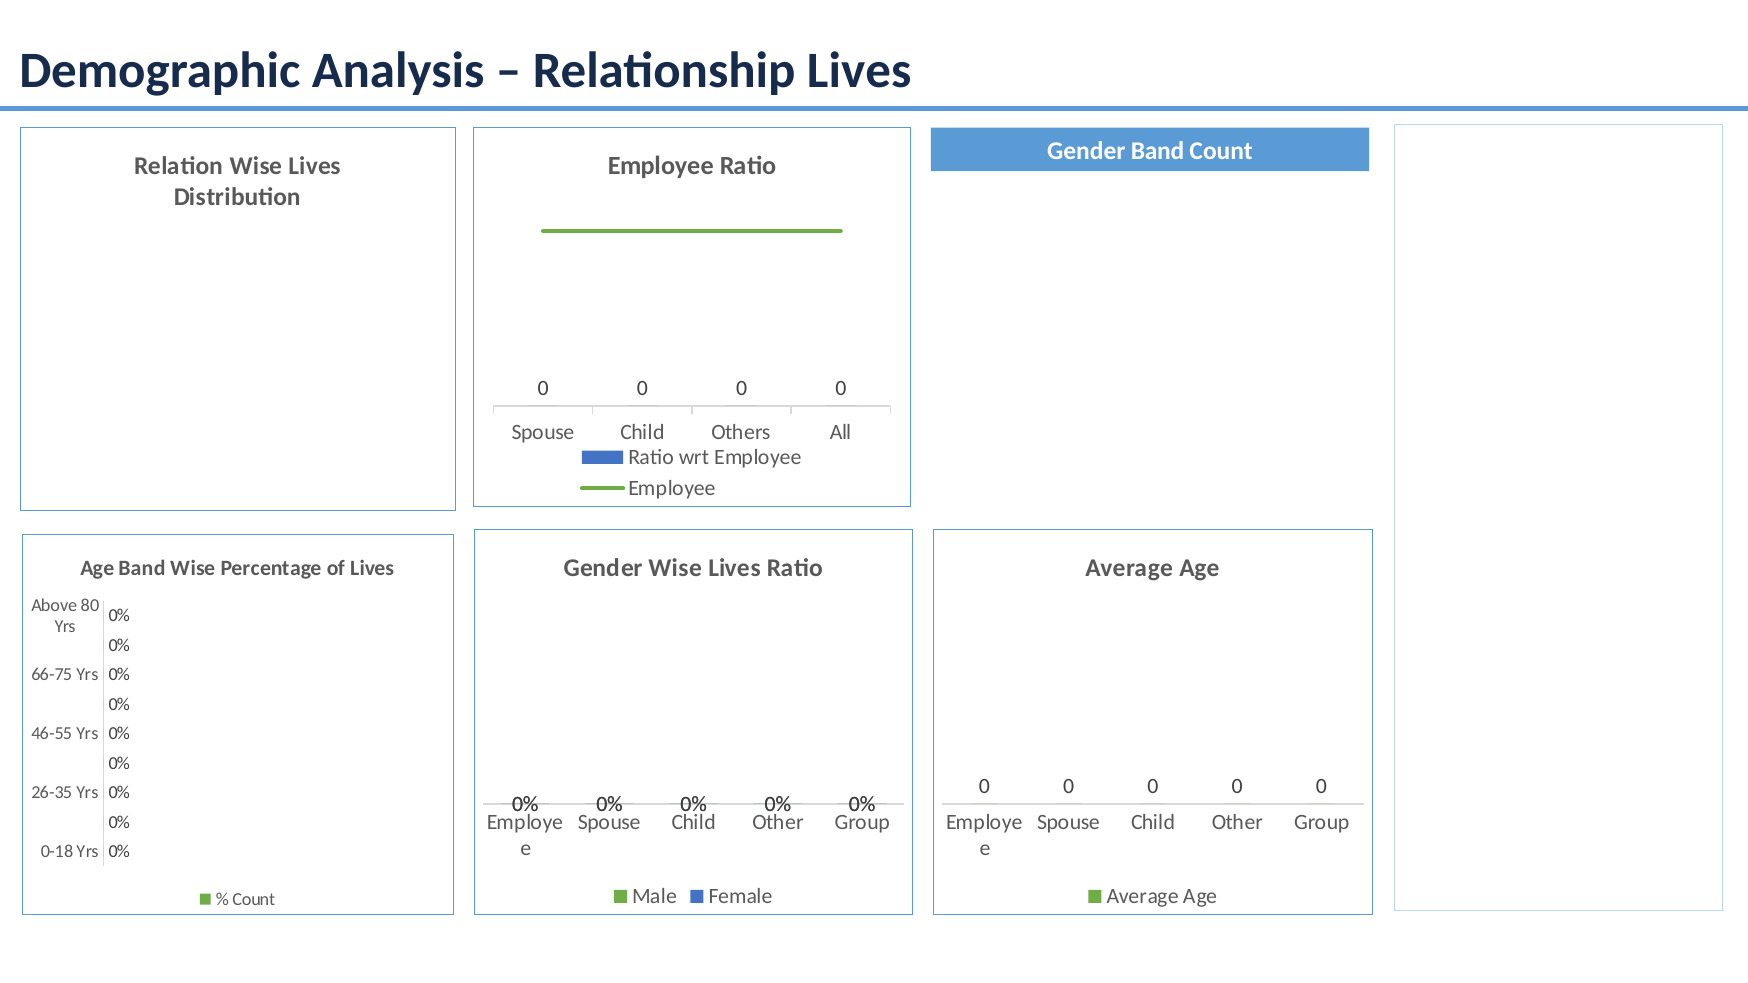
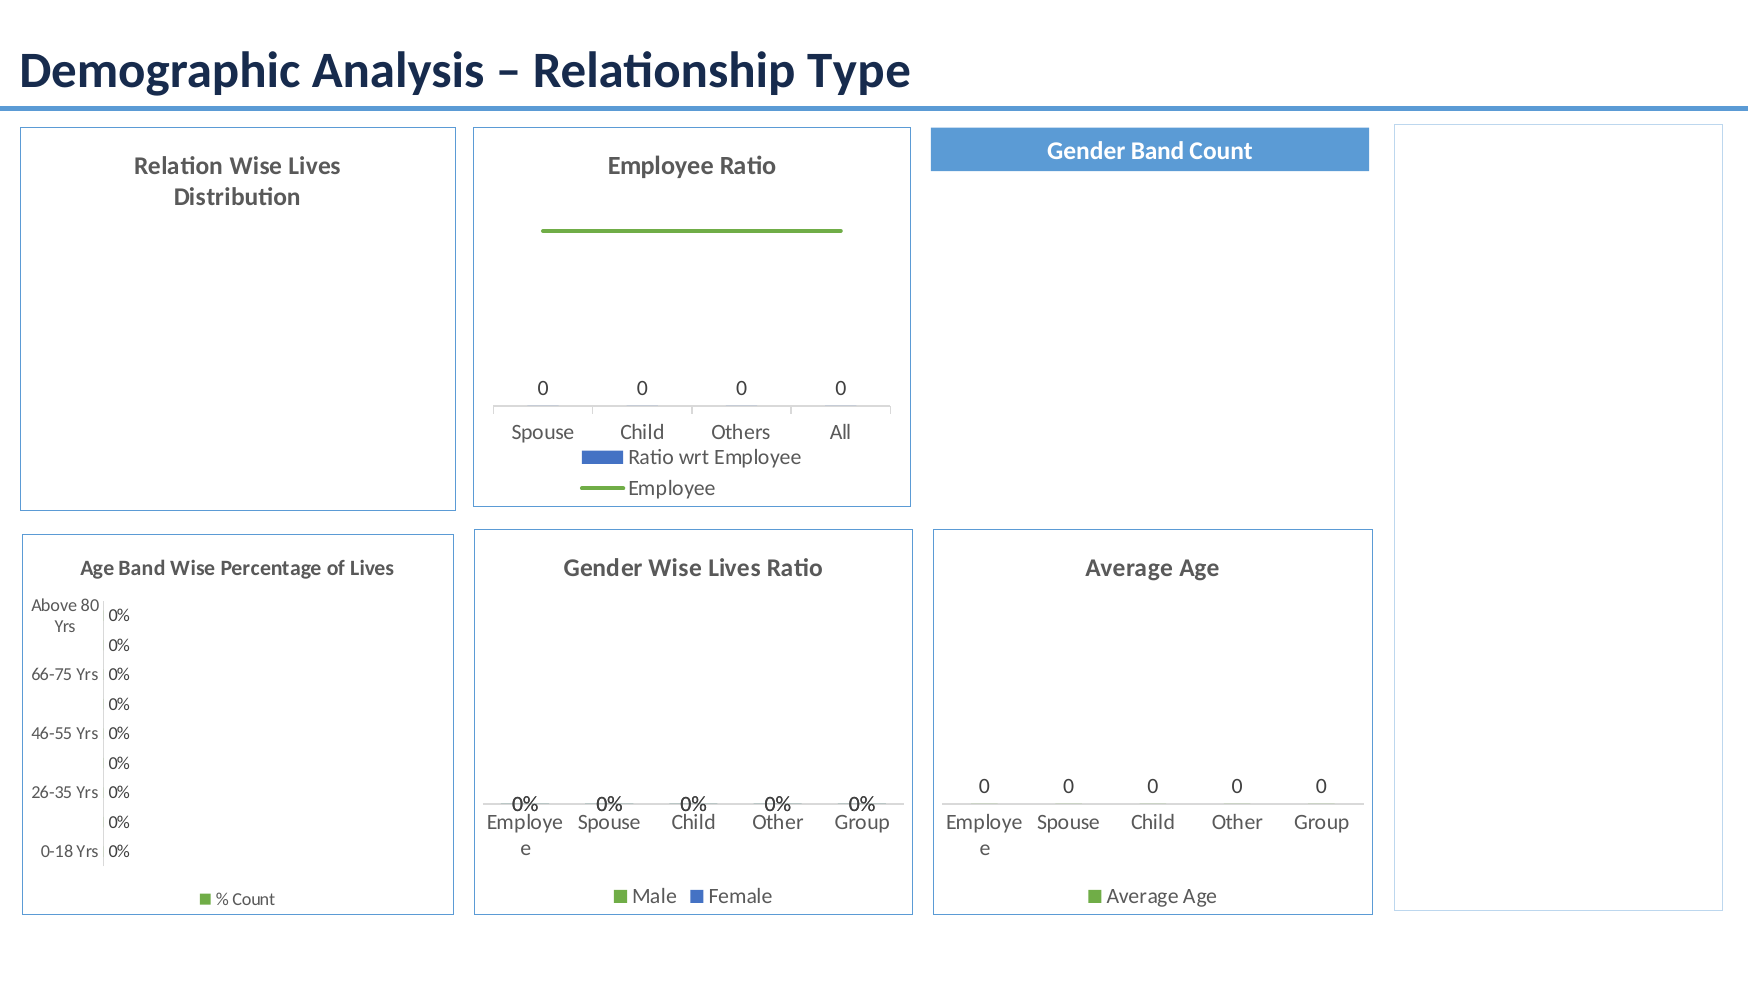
Relationship Lives: Lives -> Type (859, 71)
